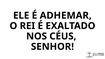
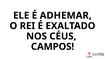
SENHOR: SENHOR -> CAMPOS (53, 47)
